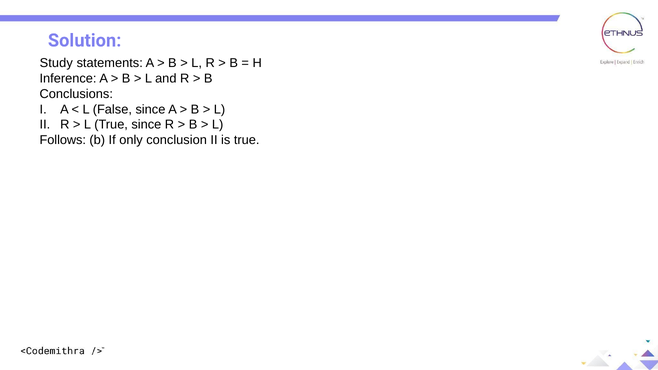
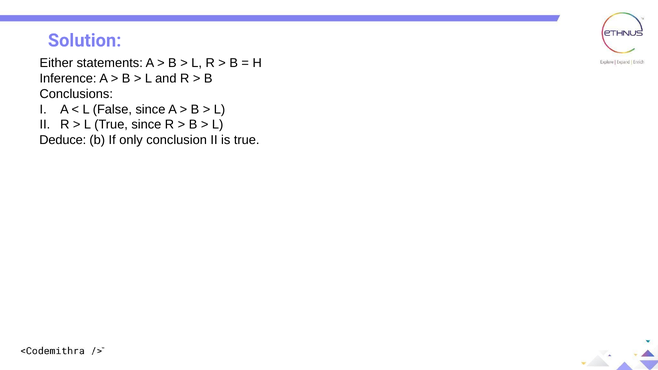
Study: Study -> Either (56, 63)
Follows: Follows -> Deduce (63, 140)
